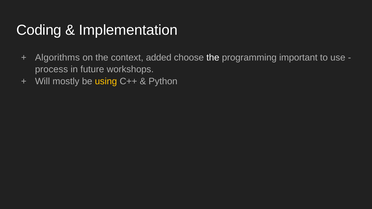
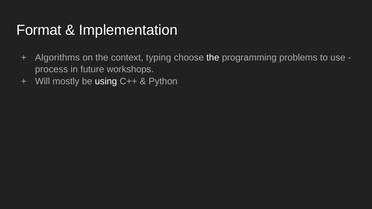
Coding: Coding -> Format (39, 30)
added: added -> typing (159, 58)
important: important -> problems (298, 58)
using colour: yellow -> white (106, 81)
